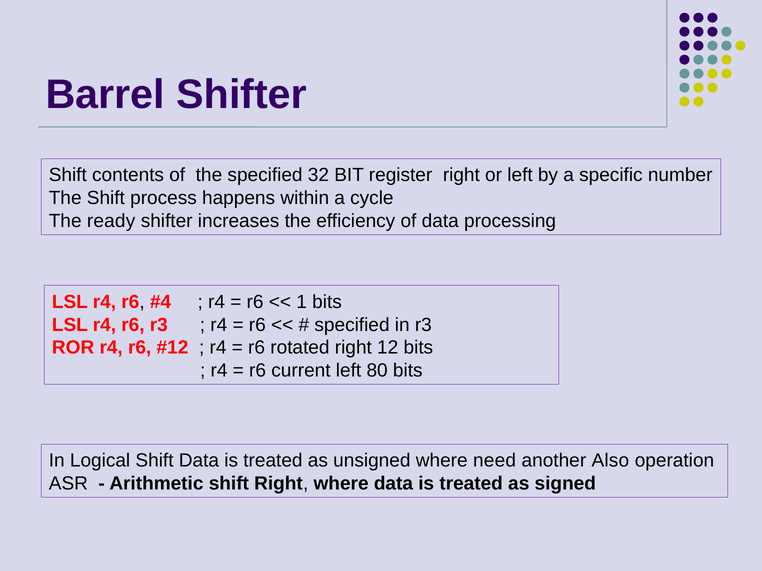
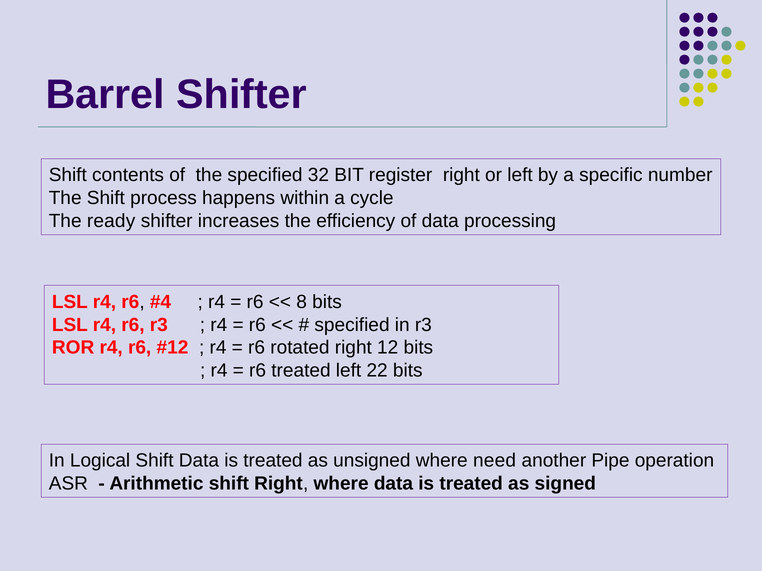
1: 1 -> 8 (302, 302)
r6 current: current -> treated (301, 371)
80: 80 -> 22 (377, 371)
Also: Also -> Pipe (610, 461)
